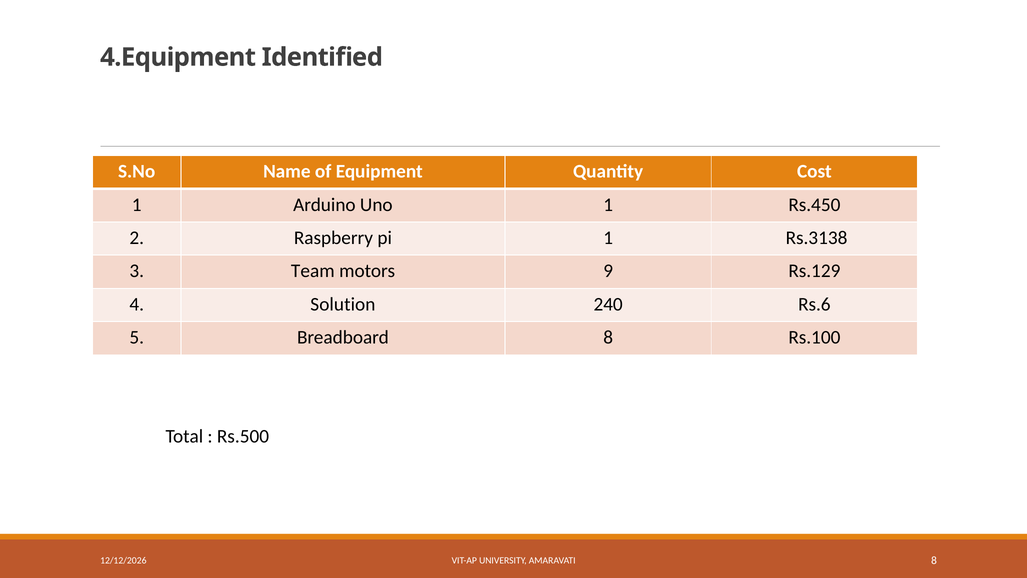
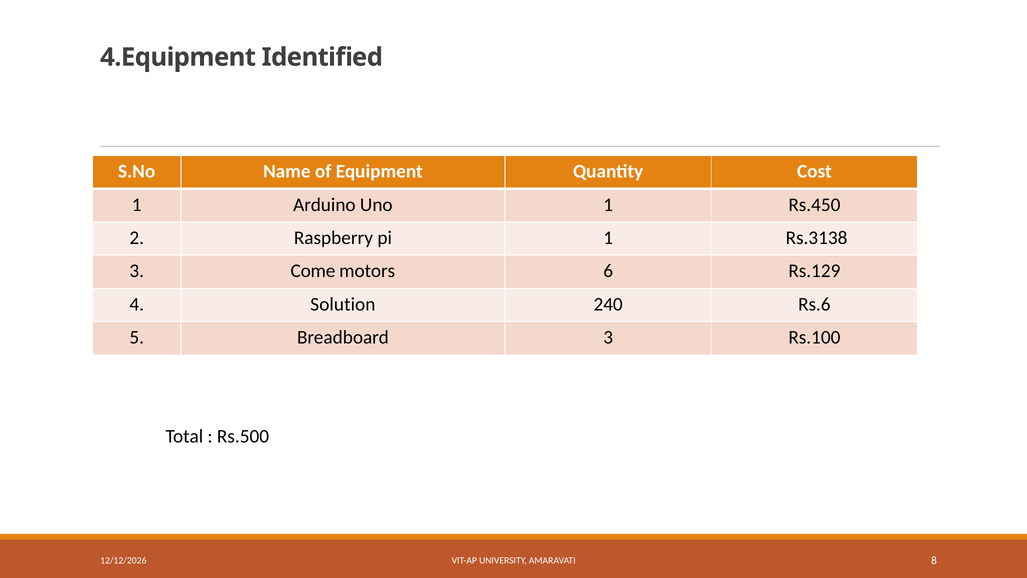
Team: Team -> Come (313, 271)
9: 9 -> 6 (608, 271)
Breadboard 8: 8 -> 3 (608, 337)
